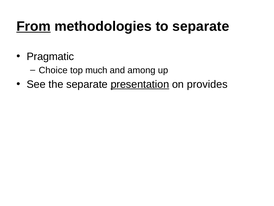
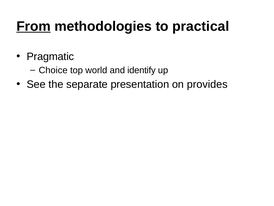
to separate: separate -> practical (201, 26)
much: much -> world (96, 70)
among: among -> identify (141, 70)
presentation underline: present -> none (140, 84)
